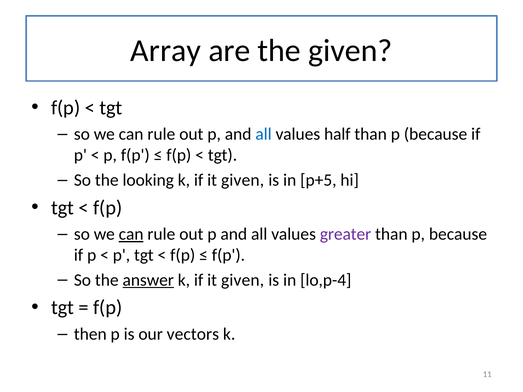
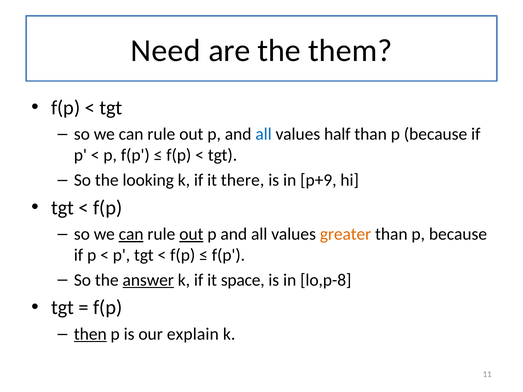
Array: Array -> Need (166, 51)
the given: given -> them (350, 51)
given: given -> there (243, 180)
p+5: p+5 -> p+9 (318, 180)
out underline: none -> present (191, 234)
greater colour: purple -> orange (346, 234)
given: given -> space (243, 280)
lo,p-4: lo,p-4 -> lo,p-8 (326, 280)
then underline: none -> present (90, 334)
vectors: vectors -> explain (193, 334)
